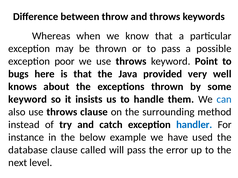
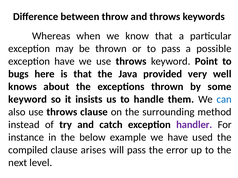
exception poor: poor -> have (65, 61)
handler colour: blue -> purple (194, 125)
database: database -> compiled (28, 150)
called: called -> arises (93, 150)
